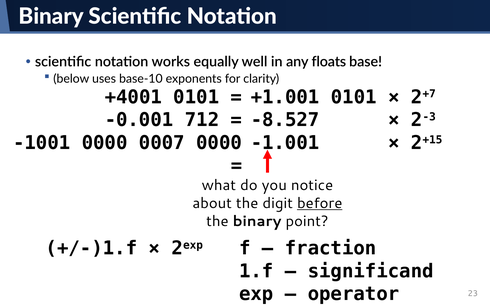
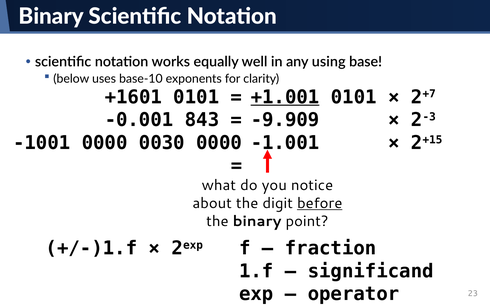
floats: floats -> using (329, 62)
+4001: +4001 -> +1601 (133, 97)
+1.001 underline: none -> present (285, 97)
712: 712 -> 843 (202, 120)
-8.527: -8.527 -> -9.909 (285, 120)
0007: 0007 -> 0030 (162, 143)
